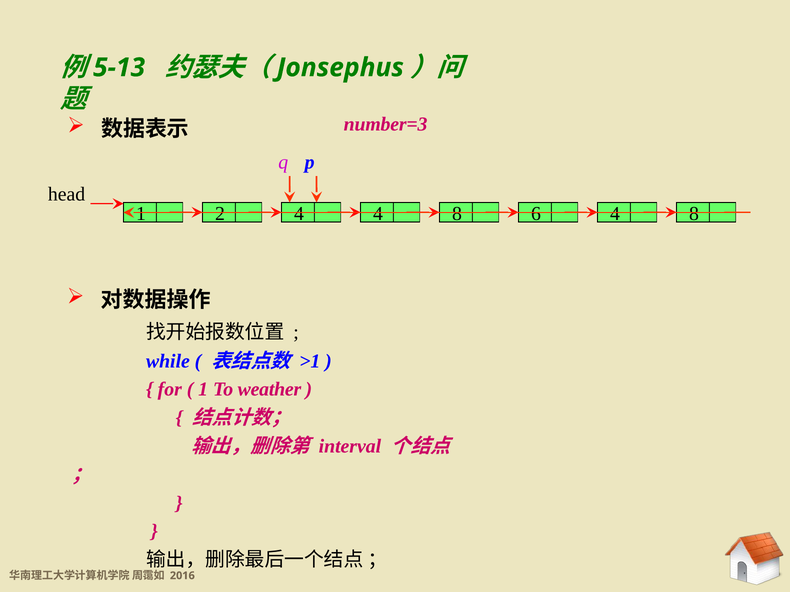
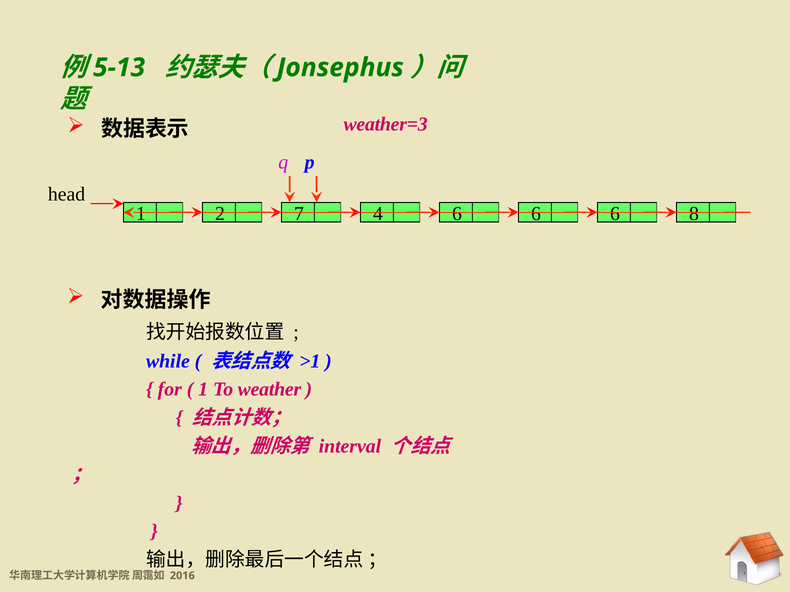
number=3: number=3 -> weather=3 (386, 124)
2 4: 4 -> 7 (299, 214)
8: 8 -> 6 (457, 214)
4: 4 -> 6 (615, 214)
